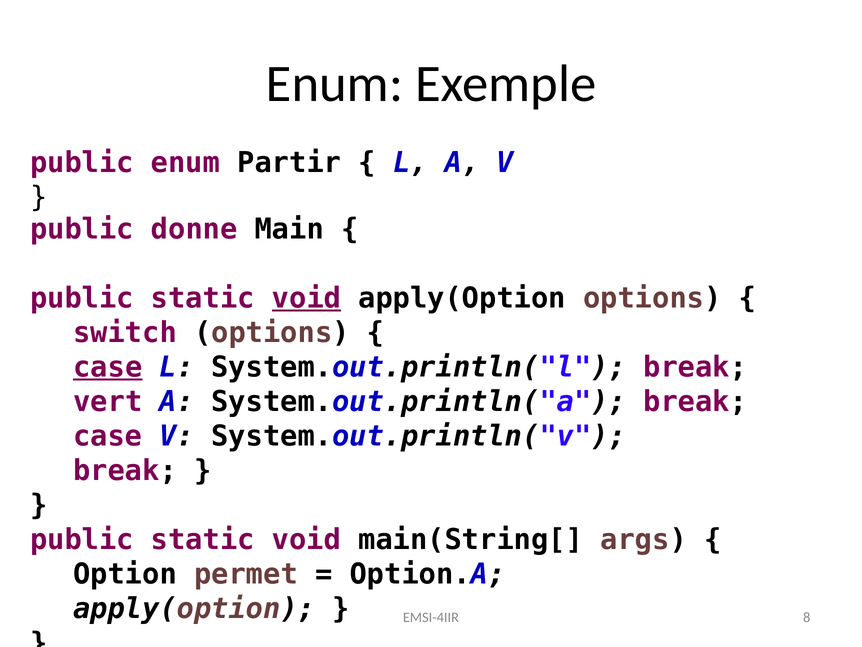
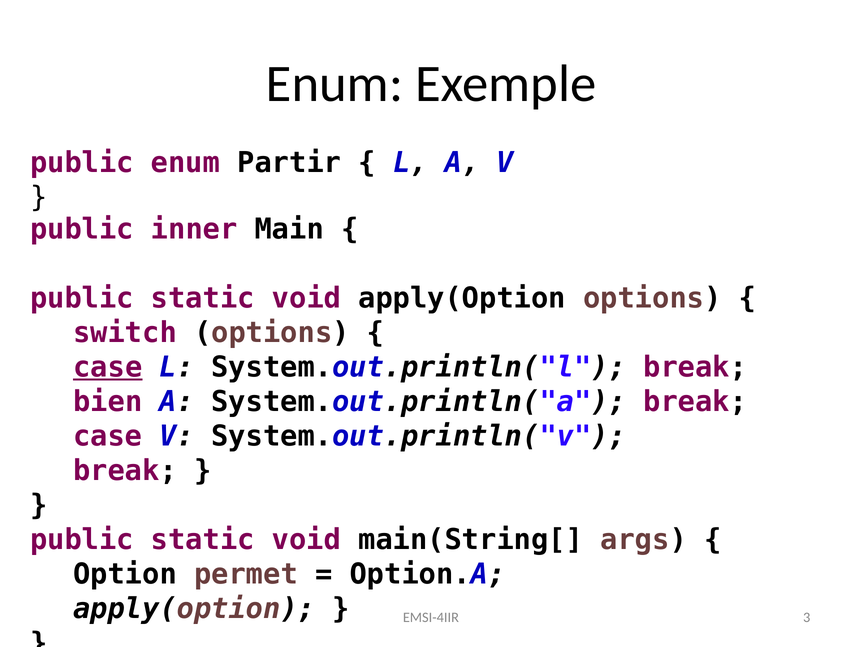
donne: donne -> inner (194, 229)
void underline: present -> none (307, 298)
vert: vert -> bien (108, 401)
8: 8 -> 3 (807, 617)
